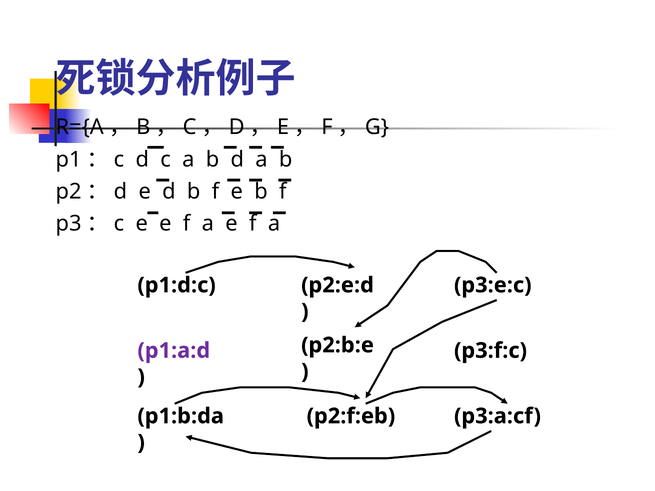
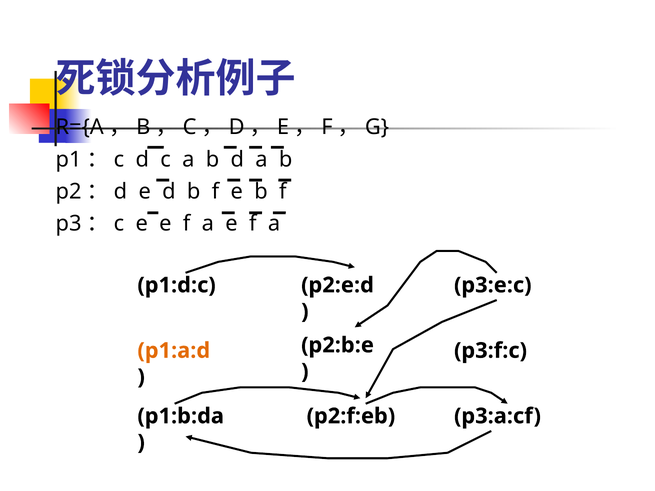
p1:a:d colour: purple -> orange (174, 351)
